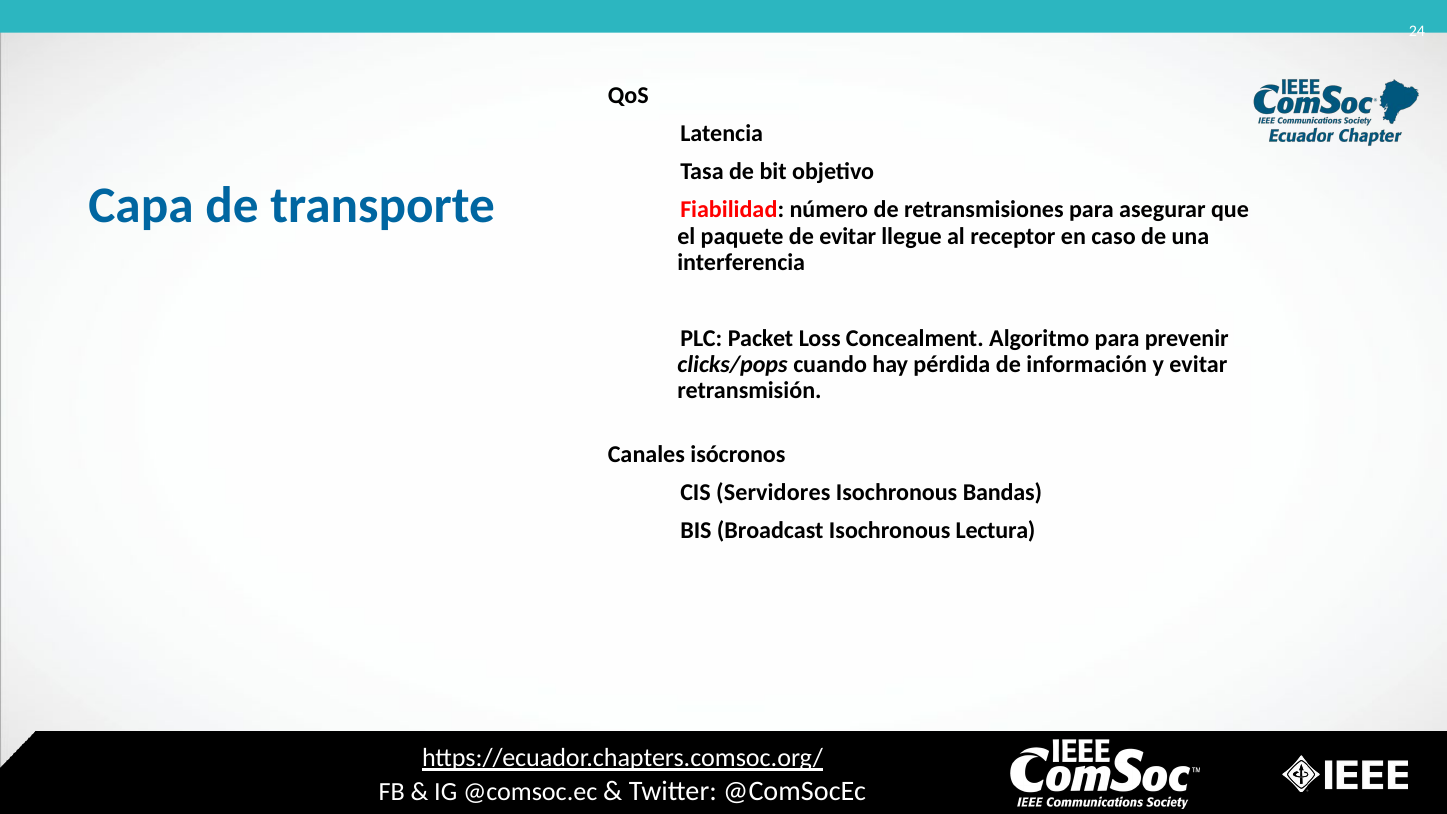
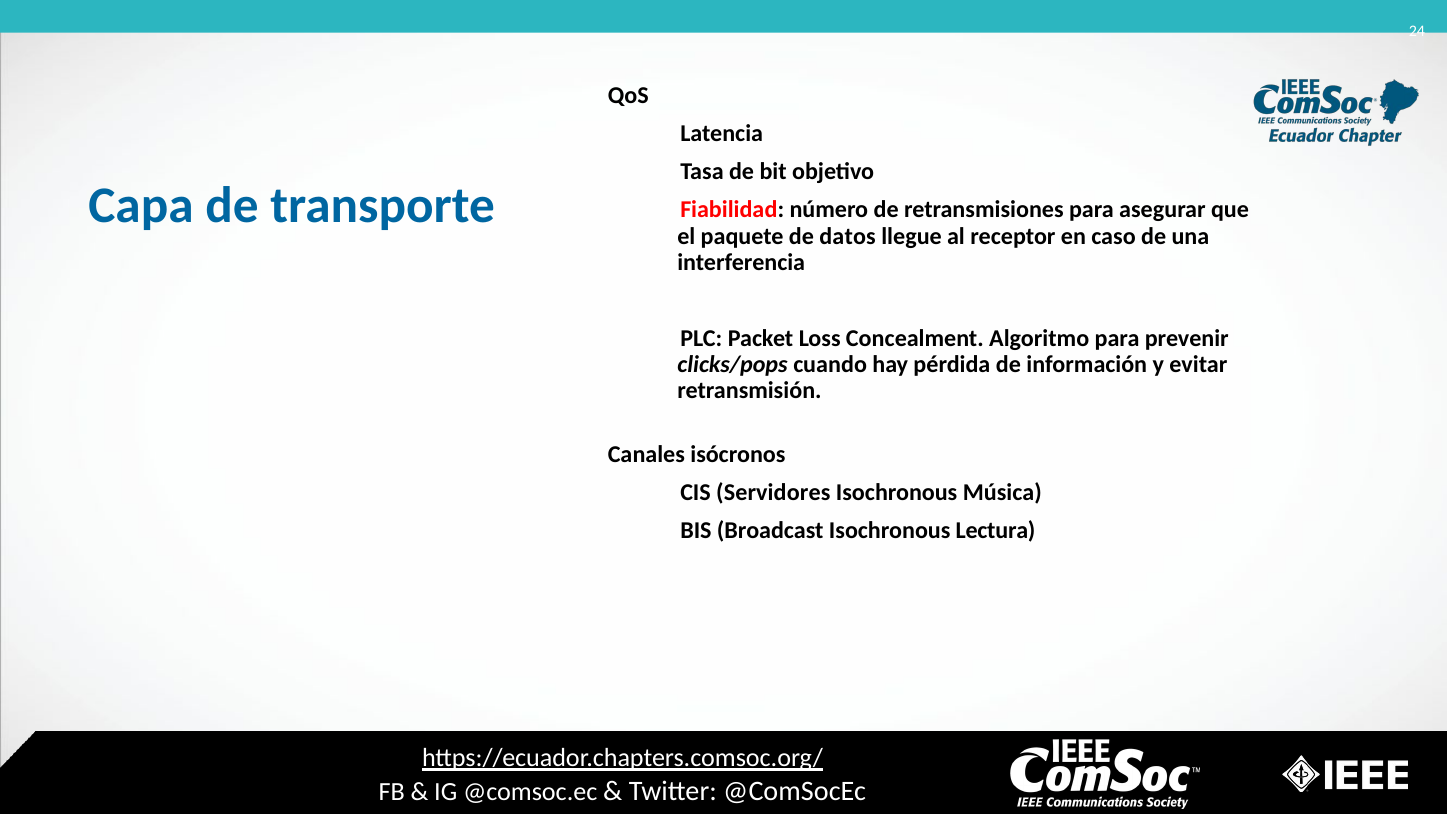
de evitar: evitar -> datos (848, 236)
Bandas: Bandas -> Música (1002, 493)
